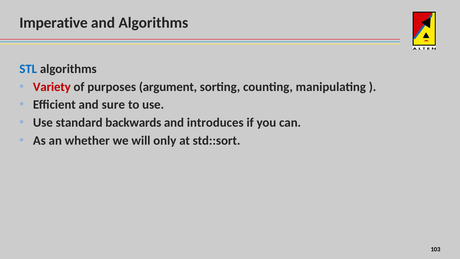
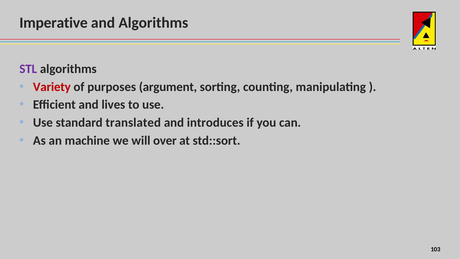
STL colour: blue -> purple (28, 69)
sure: sure -> lives (113, 105)
backwards: backwards -> translated (133, 123)
whether: whether -> machine (87, 141)
only: only -> over (165, 141)
